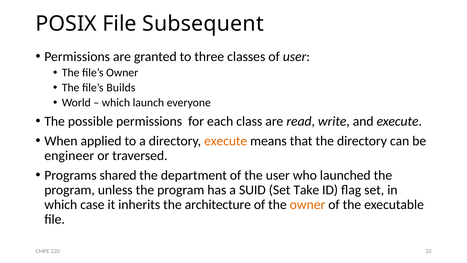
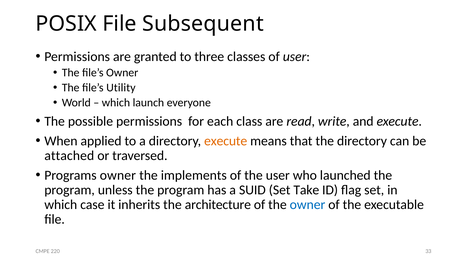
Builds: Builds -> Utility (121, 88)
engineer: engineer -> attached (69, 155)
Programs shared: shared -> owner (118, 175)
department: department -> implements (194, 175)
owner colour: orange -> blue (308, 204)
